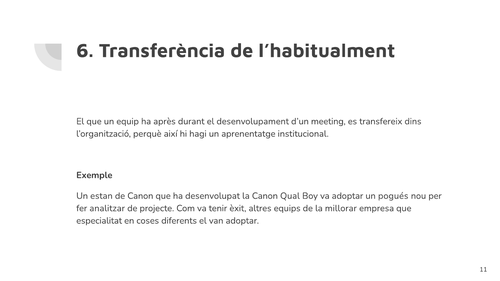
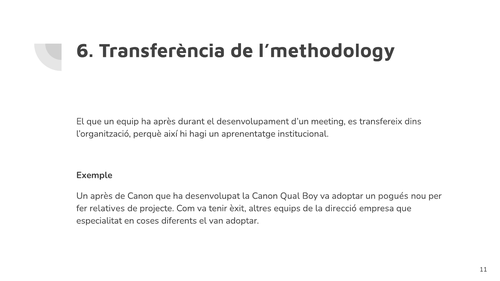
l’habitualment: l’habitualment -> l’methodology (327, 51)
Un estan: estan -> après (101, 196)
analitzar: analitzar -> relatives (107, 208)
millorar: millorar -> direcció (341, 208)
